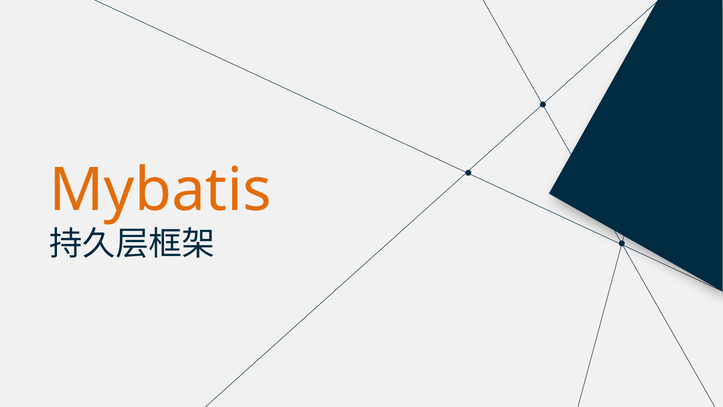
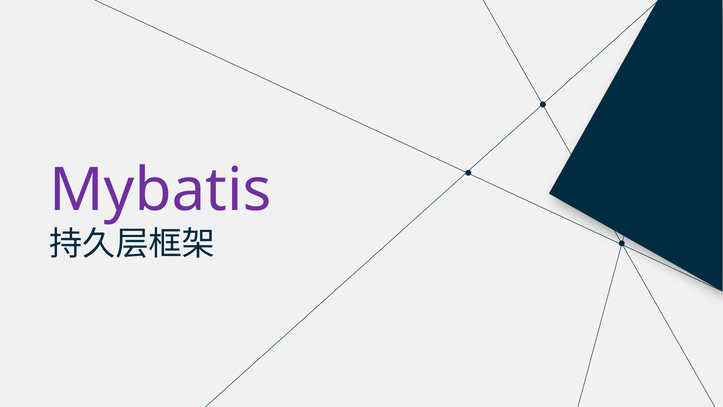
Mybatis colour: orange -> purple (160, 190)
